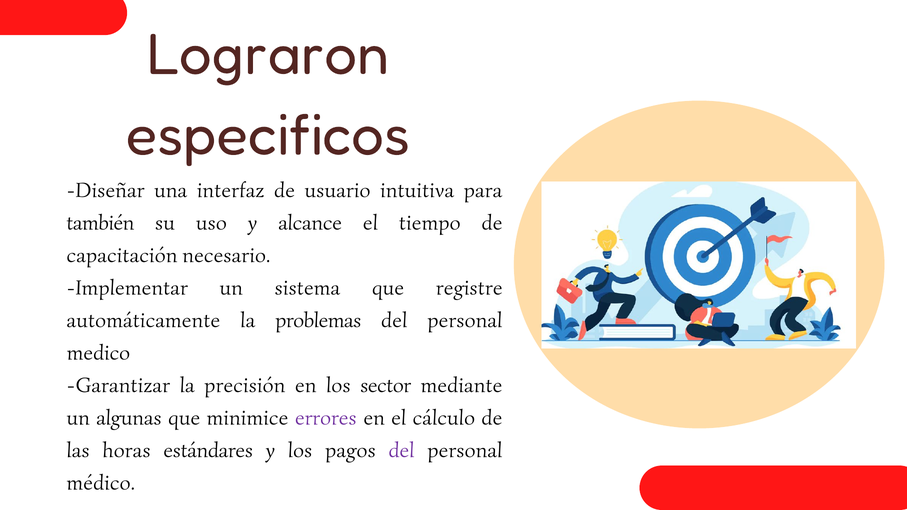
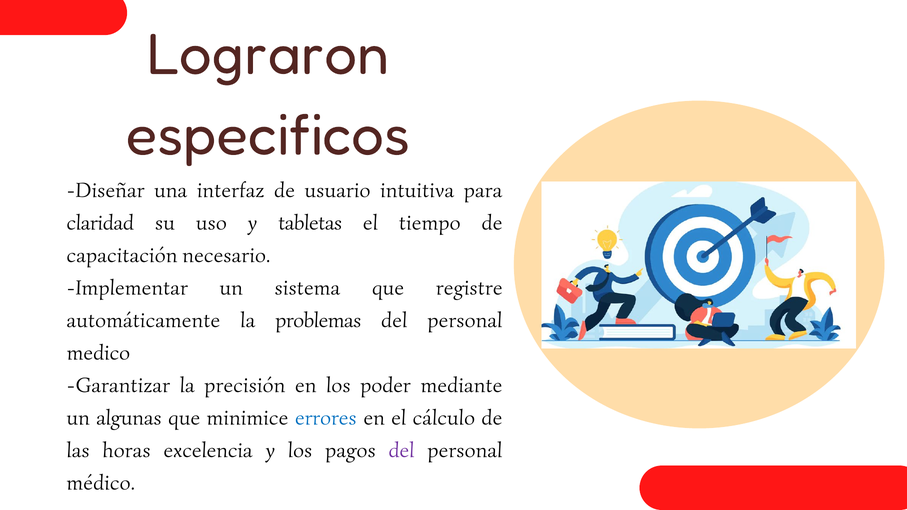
también: también -> claridad (100, 223)
alcance: alcance -> tabletas (310, 223)
sector: sector -> poder (386, 385)
errores colour: purple -> blue (326, 418)
estándares: estándares -> excelencia (208, 450)
